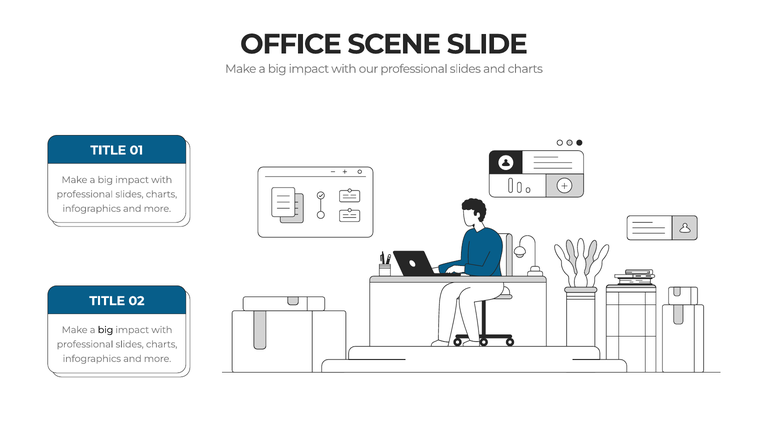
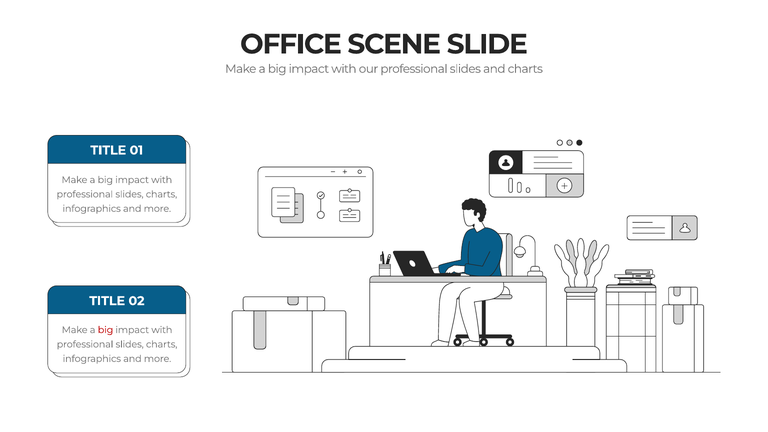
big colour: black -> red (106, 330)
